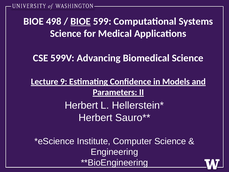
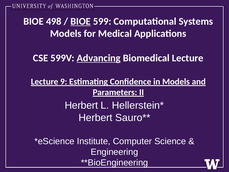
Science: Science -> Models (66, 34)
Advancing underline: none -> present (99, 58)
Biomedical Science: Science -> Lecture (188, 58)
